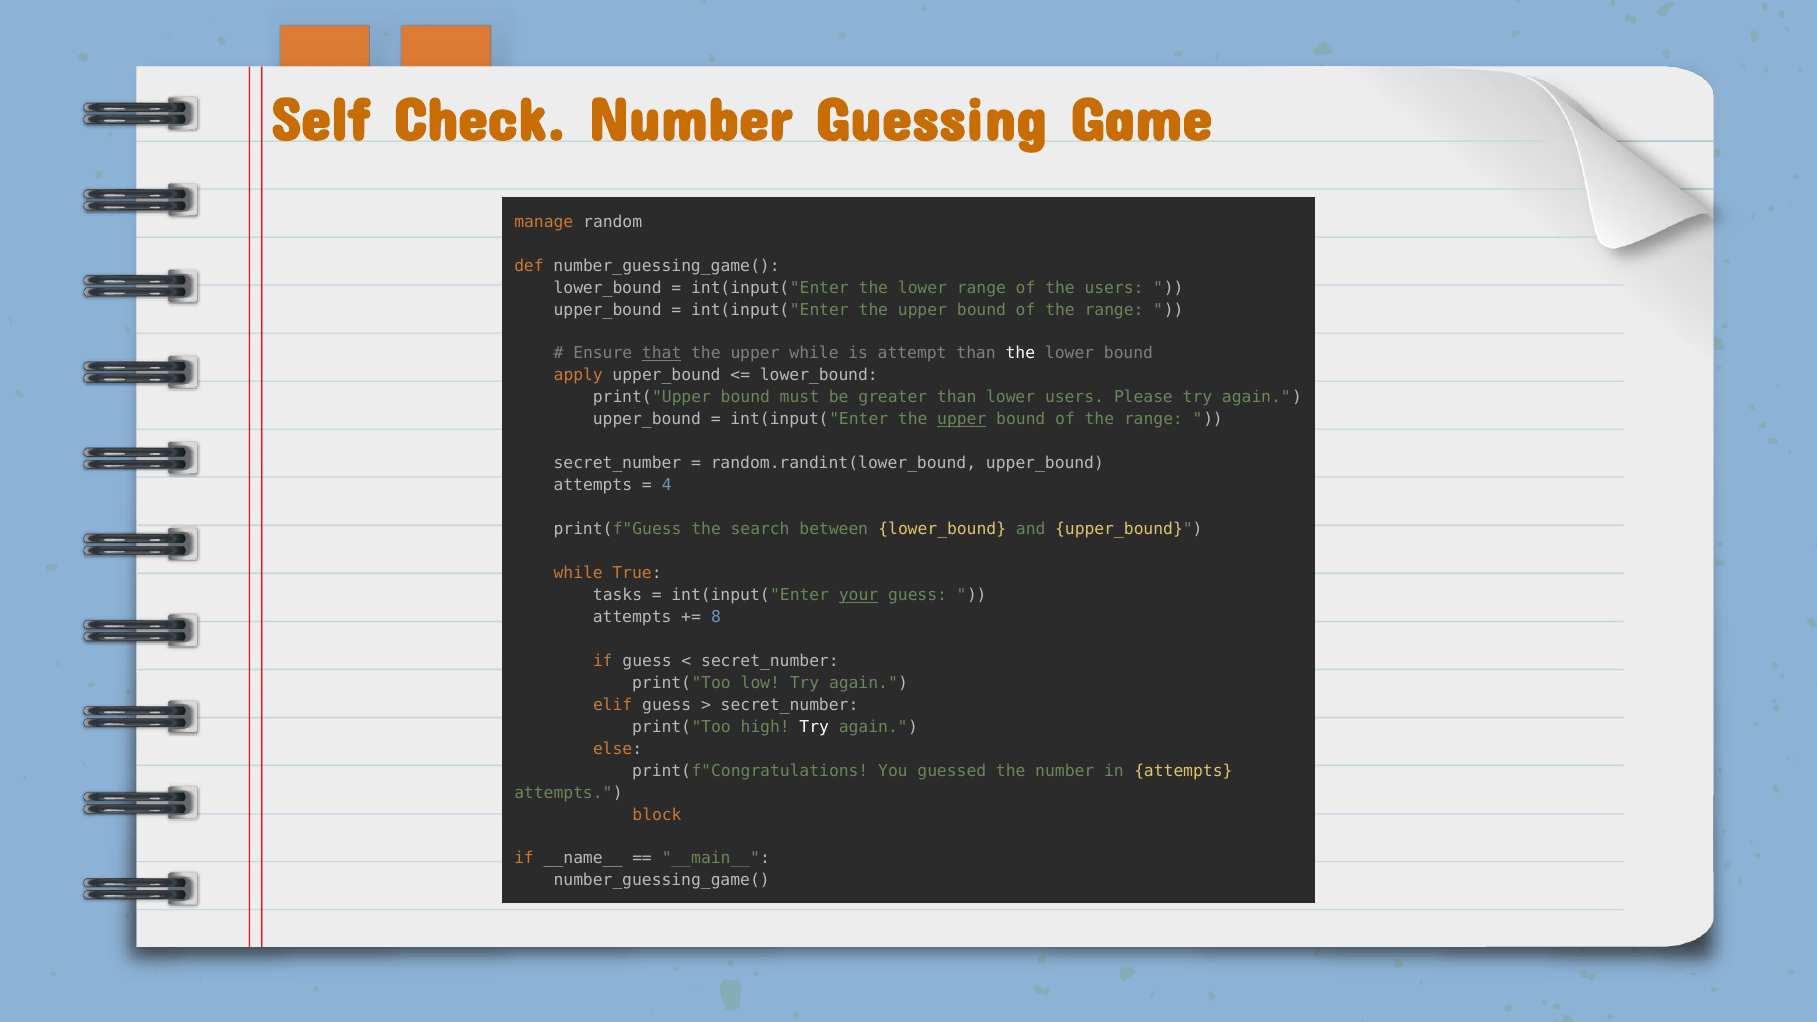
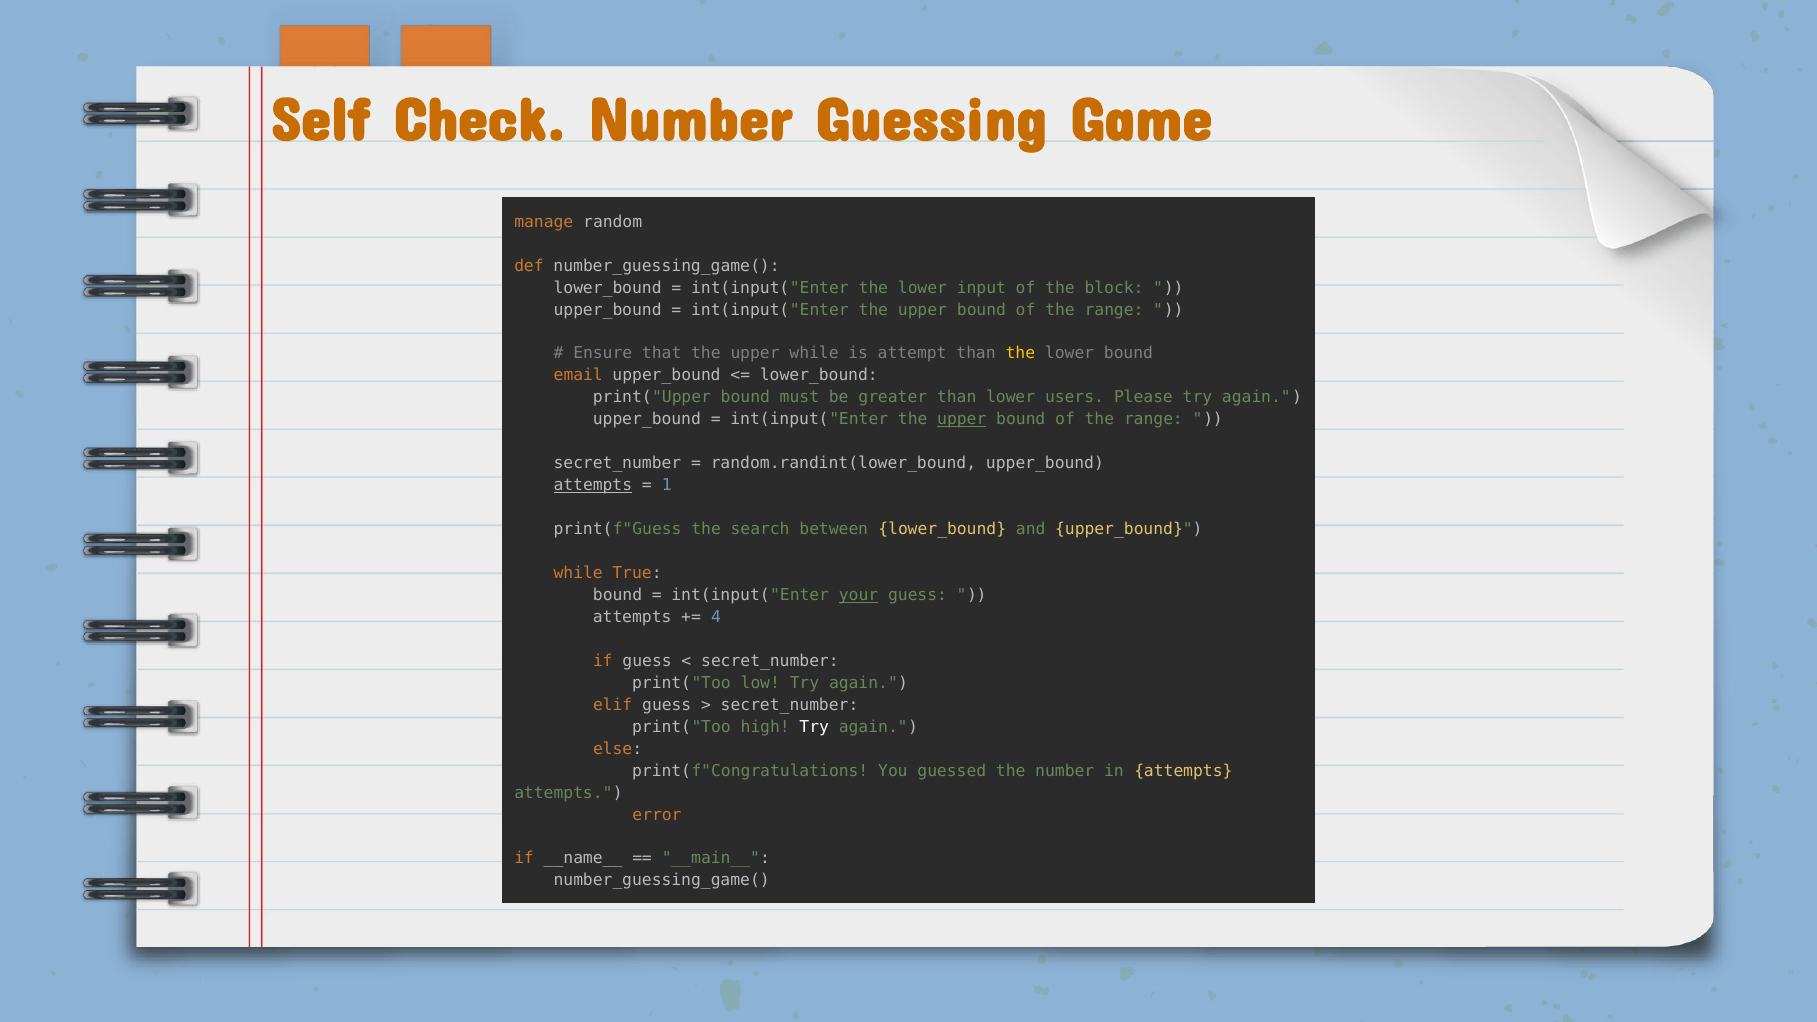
lower range: range -> input (981, 288)
the users: users -> block (1114, 288)
that underline: present -> none (662, 354)
the colour: white -> yellow (1020, 354)
apply: apply -> email (578, 376)
attempts underline: none -> present (593, 485)
4: 4 -> 1 (667, 485)
tasks: tasks -> bound (618, 595)
8: 8 -> 4 (716, 617)
block: block -> error (657, 815)
